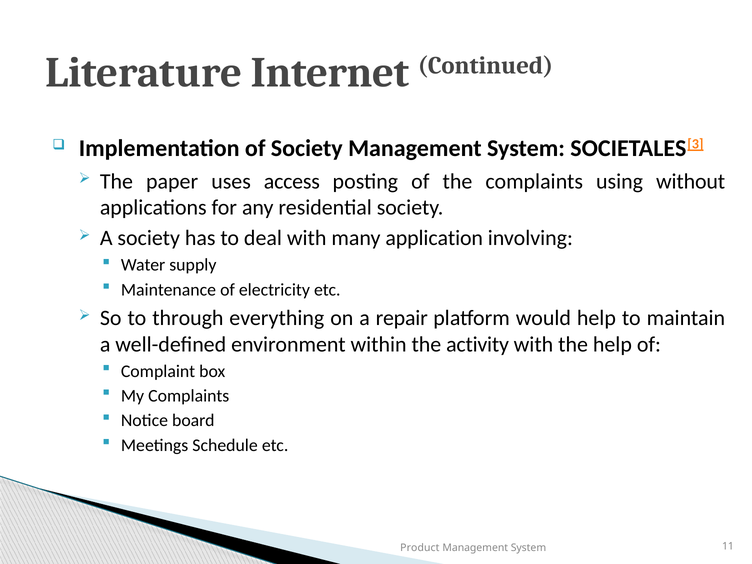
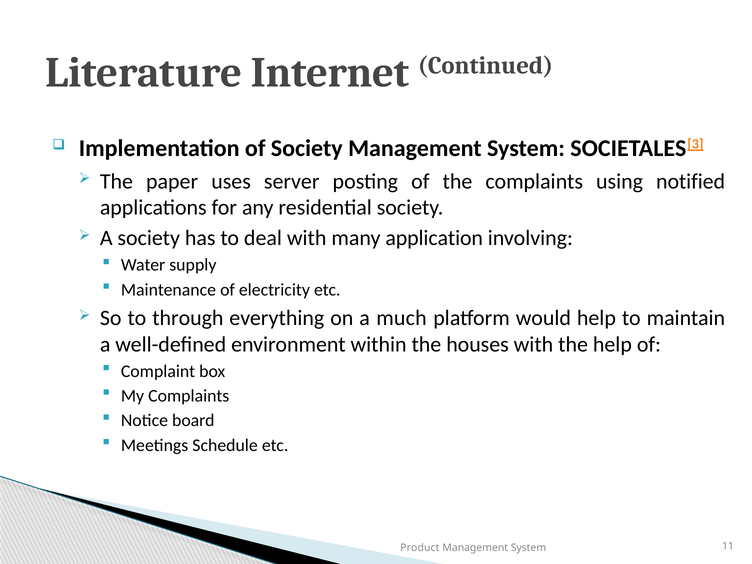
access: access -> server (292, 181)
without: without -> notified (691, 181)
repair: repair -> much (401, 318)
activity: activity -> houses (477, 344)
